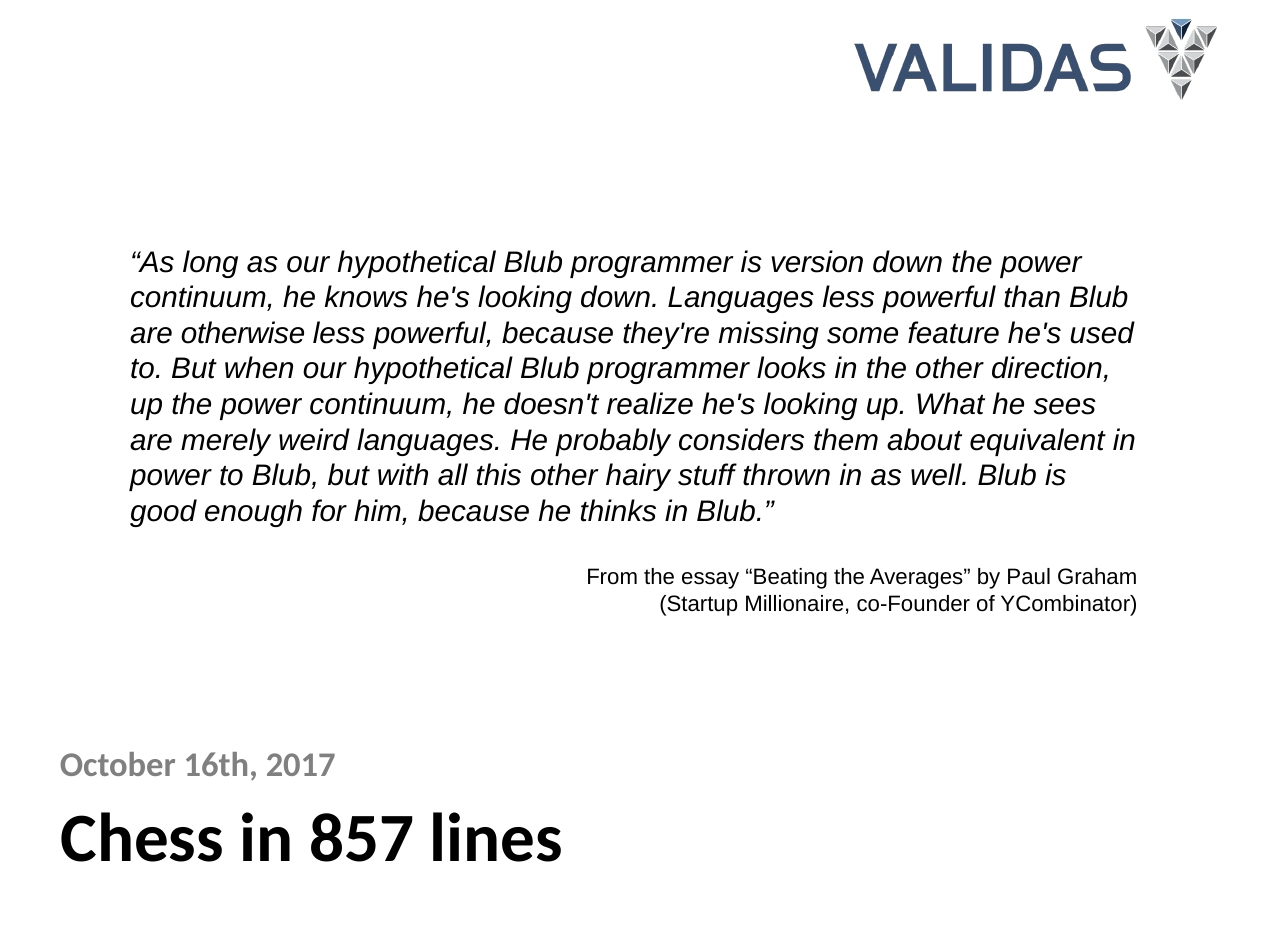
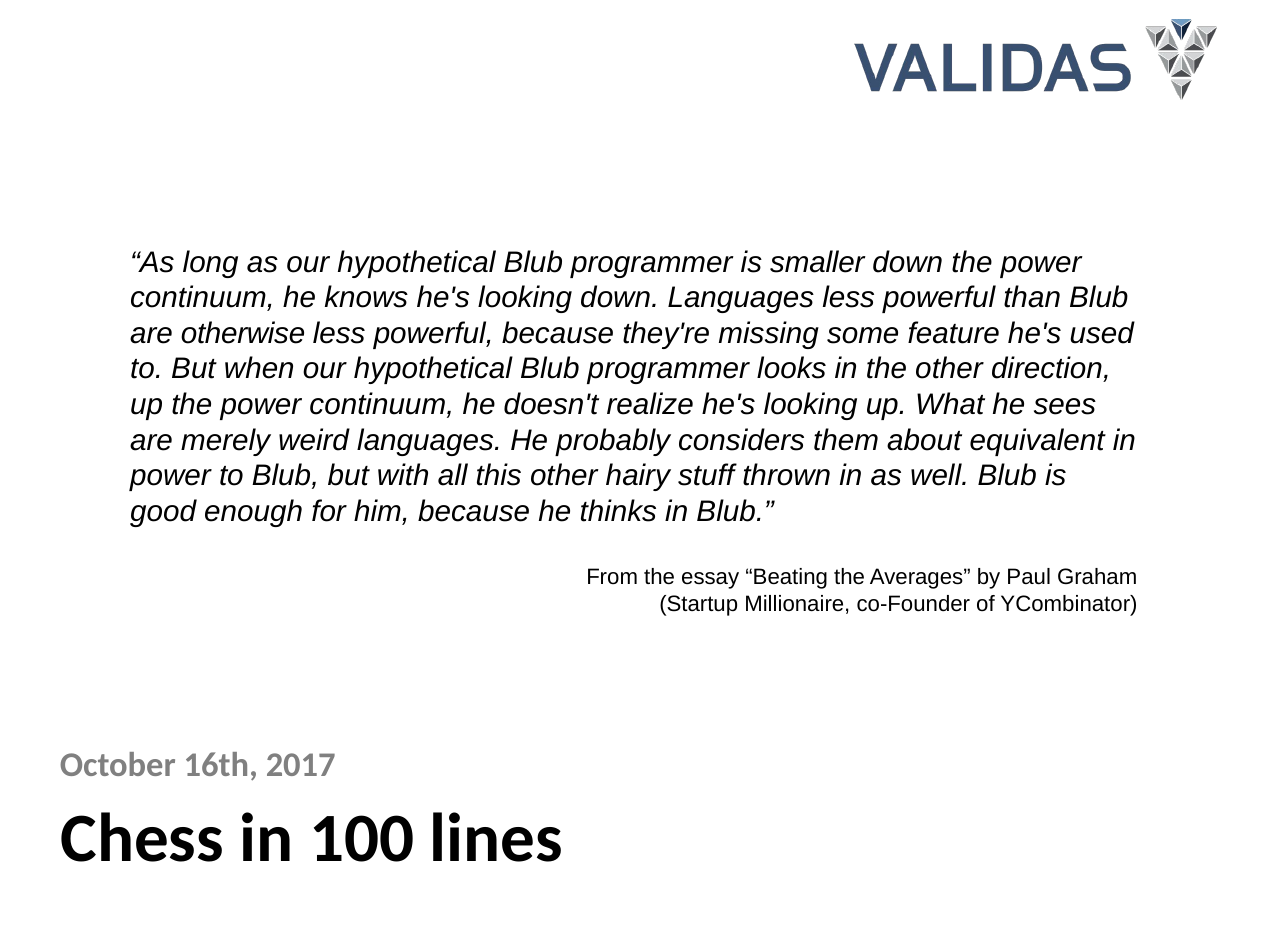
version: version -> smaller (817, 263)
857: 857 -> 100 (362, 839)
